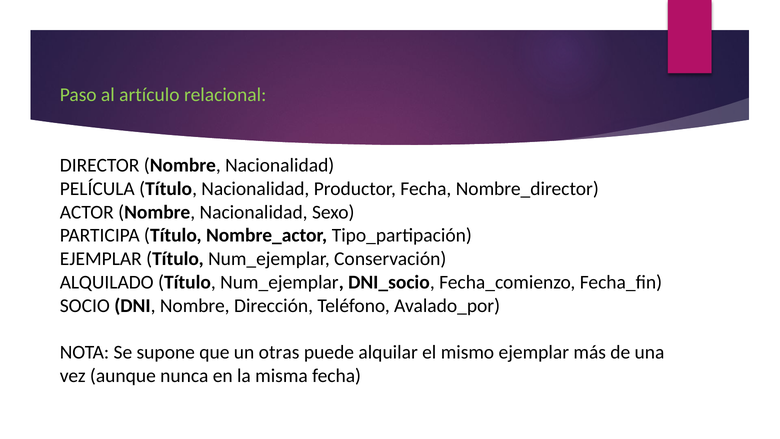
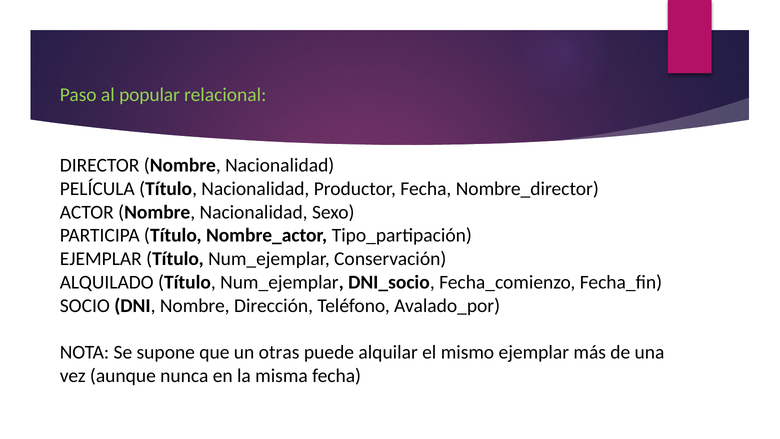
artículo: artículo -> popular (149, 95)
